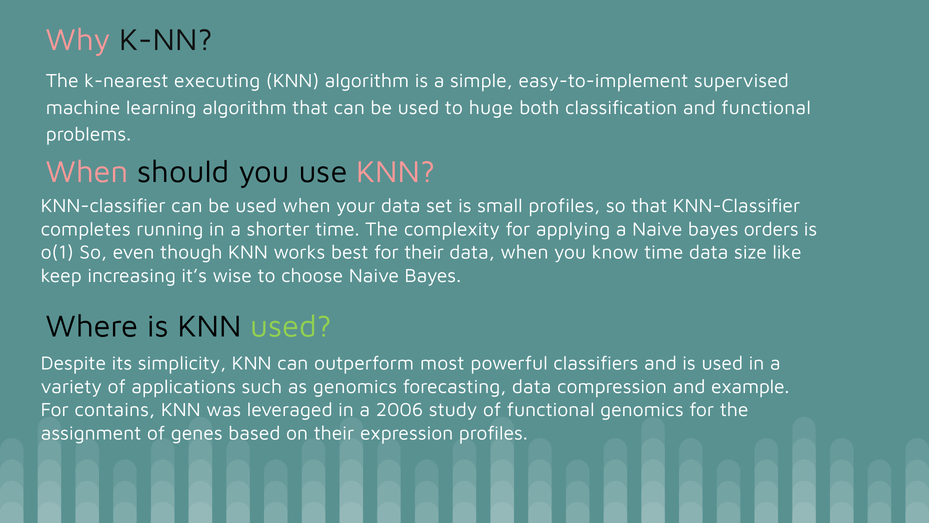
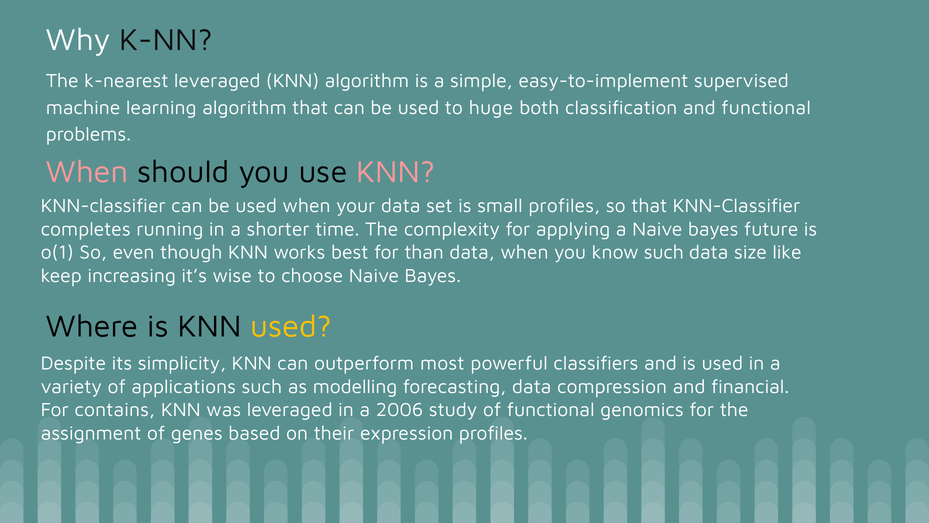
Why colour: pink -> white (78, 40)
k-nearest executing: executing -> leveraged (217, 81)
orders: orders -> future (771, 229)
for their: their -> than (424, 252)
know time: time -> such (664, 252)
used colour: light green -> yellow (291, 326)
as genomics: genomics -> modelling (355, 386)
example: example -> financial (750, 386)
